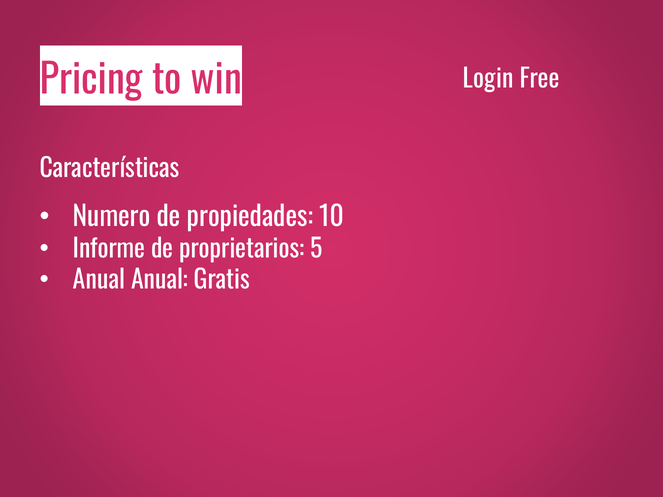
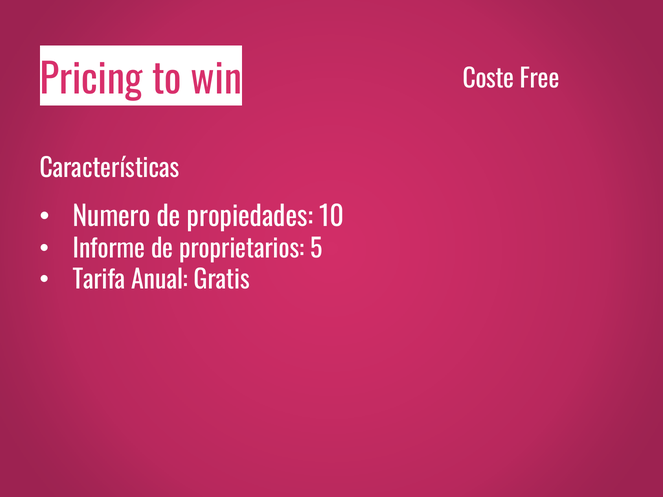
Login: Login -> Coste (488, 79)
Anual: Anual -> Tarifa (99, 280)
